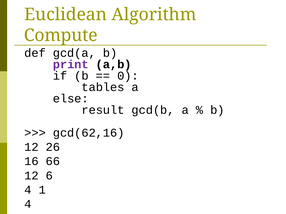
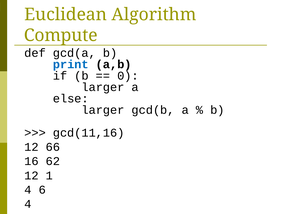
print colour: purple -> blue (71, 65)
tables: tables -> larger (103, 87)
result: result -> larger (103, 110)
gcd(62,16: gcd(62,16 -> gcd(11,16 (89, 133)
26: 26 -> 66 (53, 147)
66: 66 -> 62 (53, 162)
6: 6 -> 1 (49, 176)
1: 1 -> 6 (42, 190)
